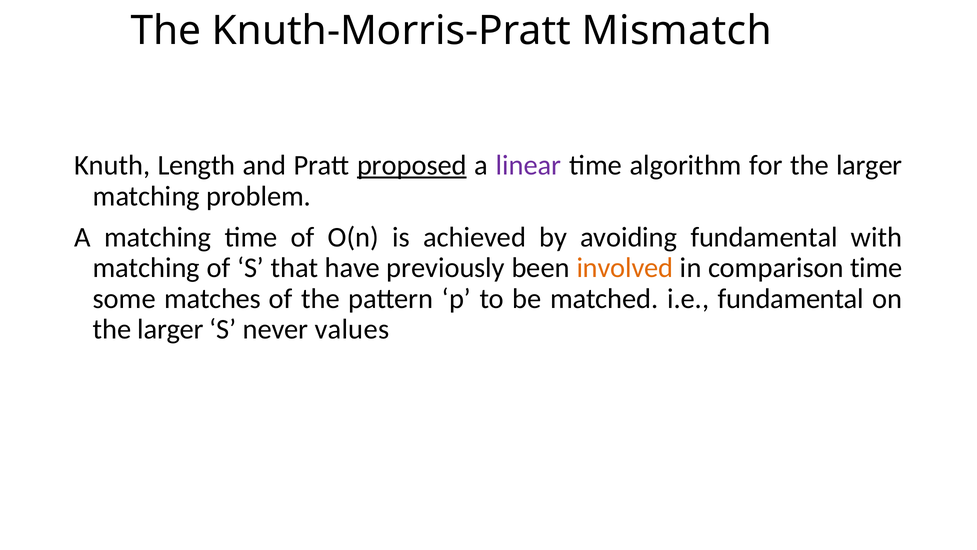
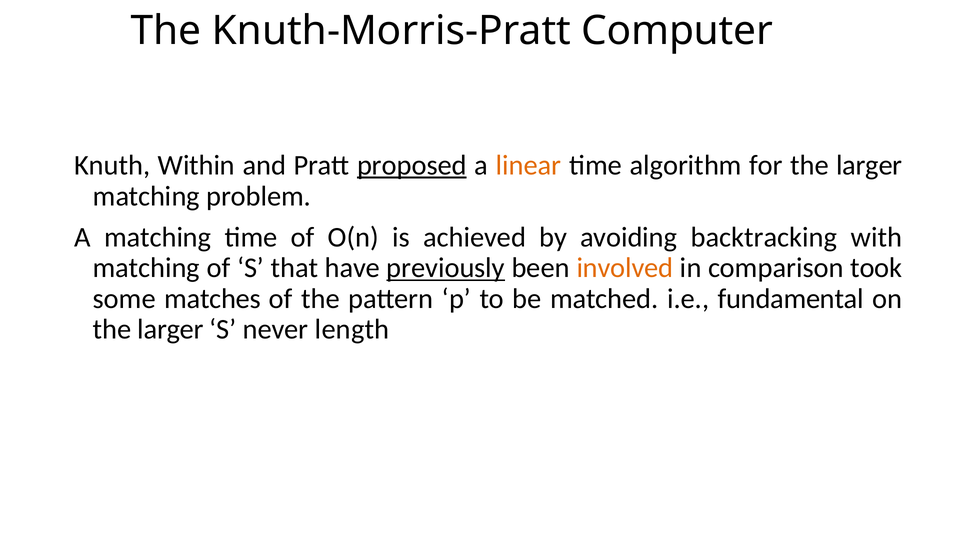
Mismatch: Mismatch -> Computer (677, 31)
Length: Length -> Within (196, 165)
linear colour: purple -> orange (529, 165)
avoiding fundamental: fundamental -> backtracking (764, 237)
previously underline: none -> present (446, 268)
comparison time: time -> took (876, 268)
values: values -> length (352, 329)
